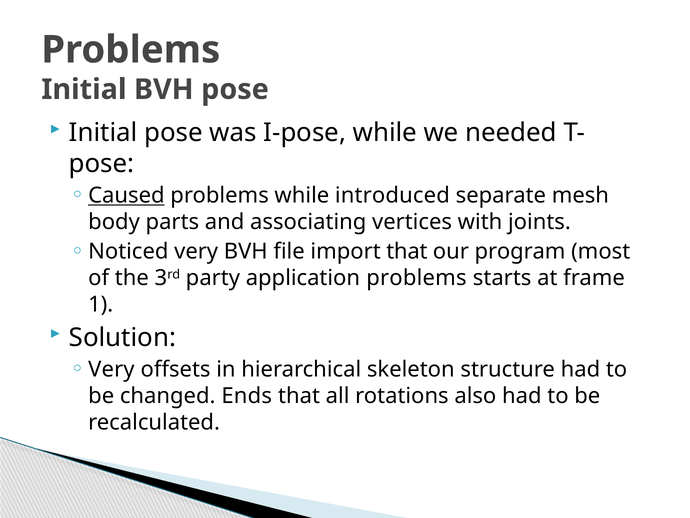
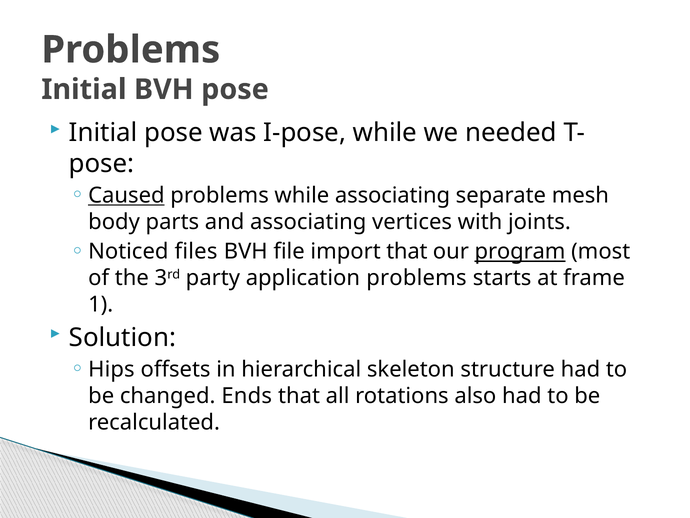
while introduced: introduced -> associating (393, 195)
Noticed very: very -> files (196, 251)
program underline: none -> present (520, 251)
Very: Very -> Hips (111, 369)
